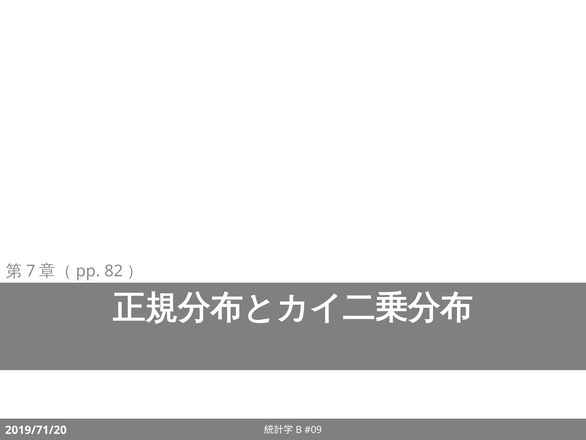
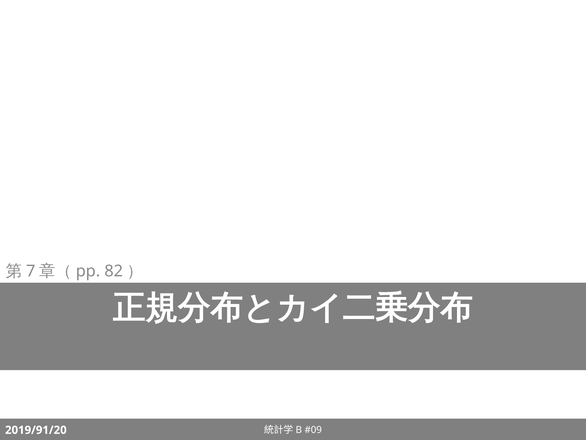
2019/71/20: 2019/71/20 -> 2019/91/20 (36, 430)
